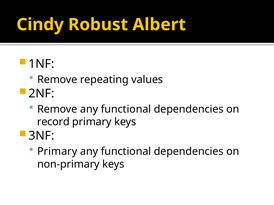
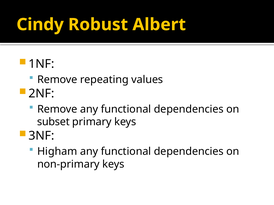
record: record -> subset (53, 122)
Primary: Primary -> Higham (57, 152)
